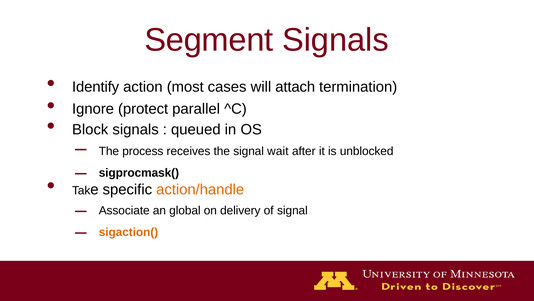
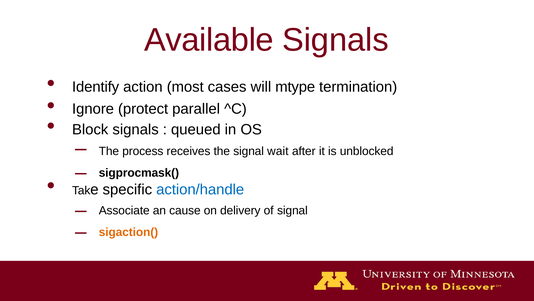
Segment: Segment -> Available (209, 40)
attach: attach -> mtype (295, 87)
action/handle colour: orange -> blue (200, 189)
global: global -> cause (185, 210)
